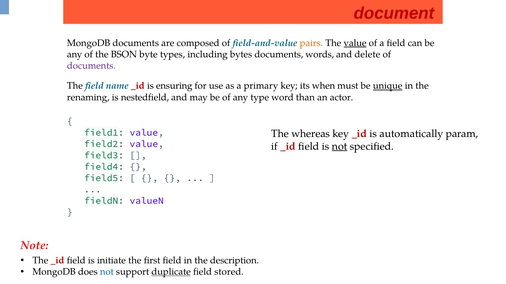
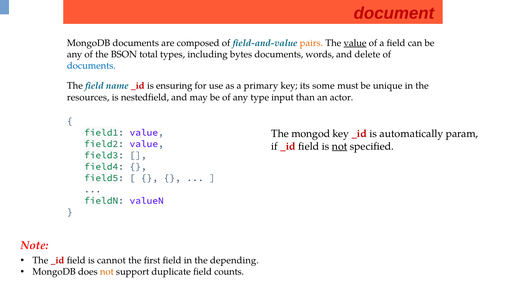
byte: byte -> total (149, 54)
documents colour: purple -> blue (91, 66)
when: when -> some (323, 86)
unique underline: present -> none (388, 86)
renaming: renaming -> resources (88, 97)
word: word -> input (282, 97)
whereas: whereas -> mongod (311, 134)
initiate: initiate -> cannot (111, 261)
description: description -> depending (234, 261)
not colour: blue -> orange (107, 272)
duplicate underline: present -> none (171, 272)
stored: stored -> counts (229, 272)
